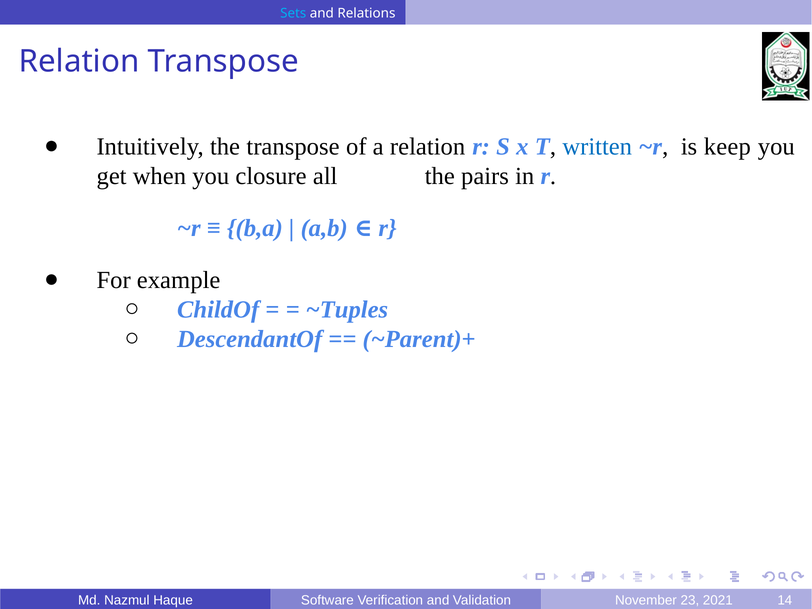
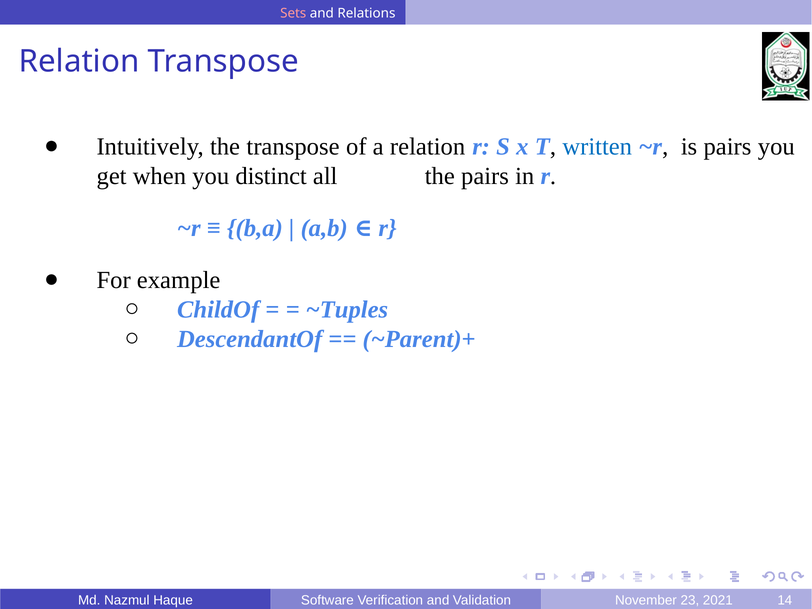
Sets colour: light blue -> pink (293, 13)
is keep: keep -> pairs (727, 147)
closure: closure -> distinct (271, 176)
